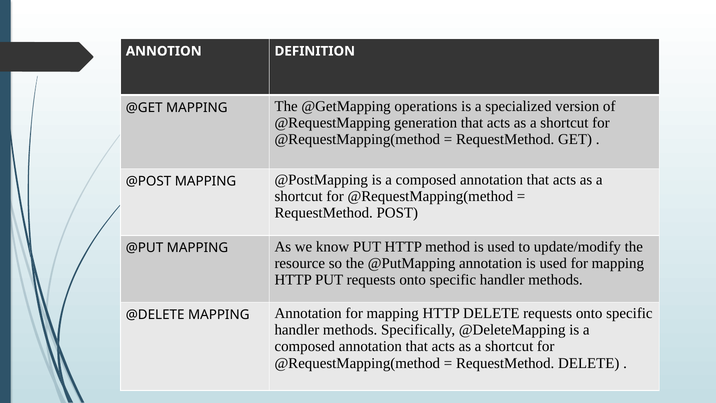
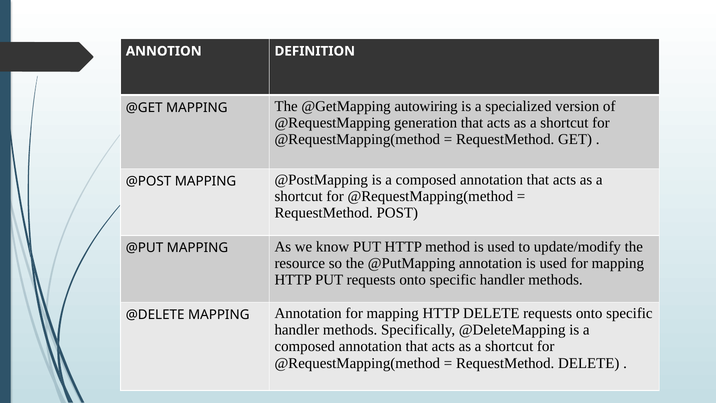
operations: operations -> autowiring (426, 106)
